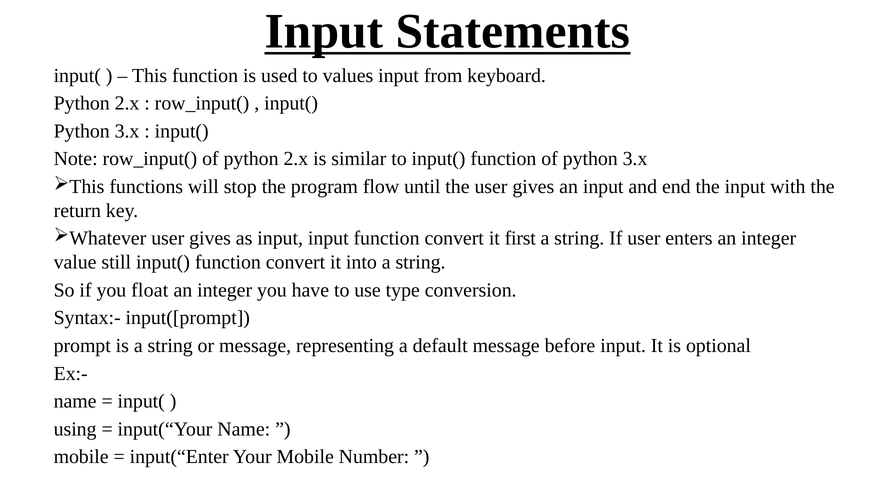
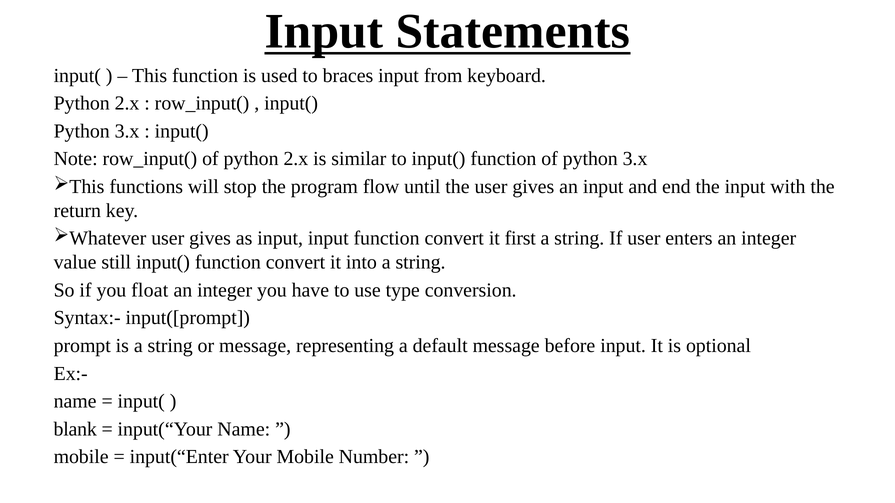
values: values -> braces (348, 76)
using: using -> blank (75, 429)
